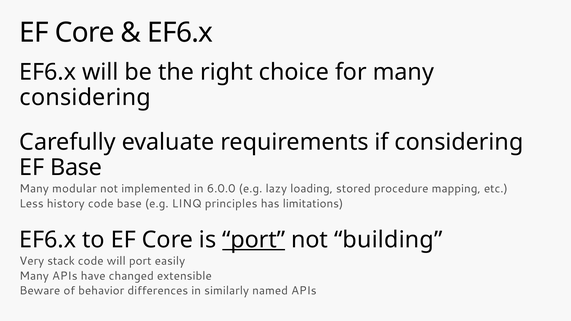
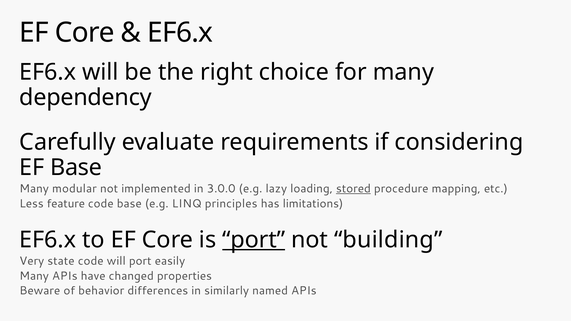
considering: considering -> dependency (85, 98)
6.0.0: 6.0.0 -> 3.0.0 (221, 189)
stored underline: none -> present (353, 189)
history: history -> feature (66, 204)
stack: stack -> state (61, 261)
extensible: extensible -> properties (184, 276)
